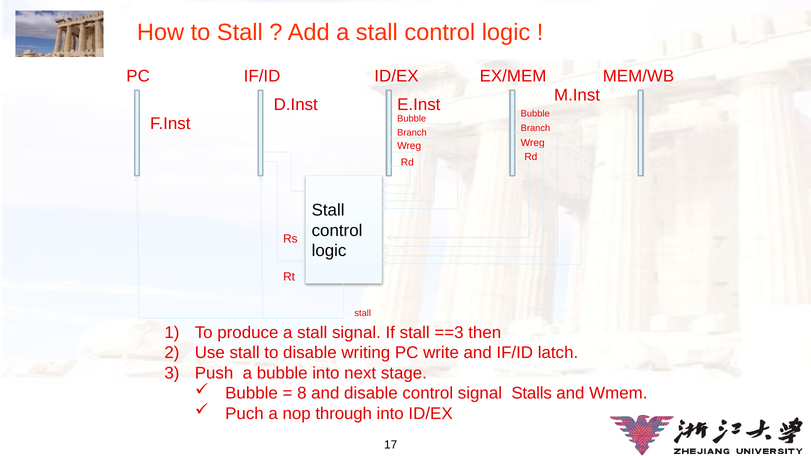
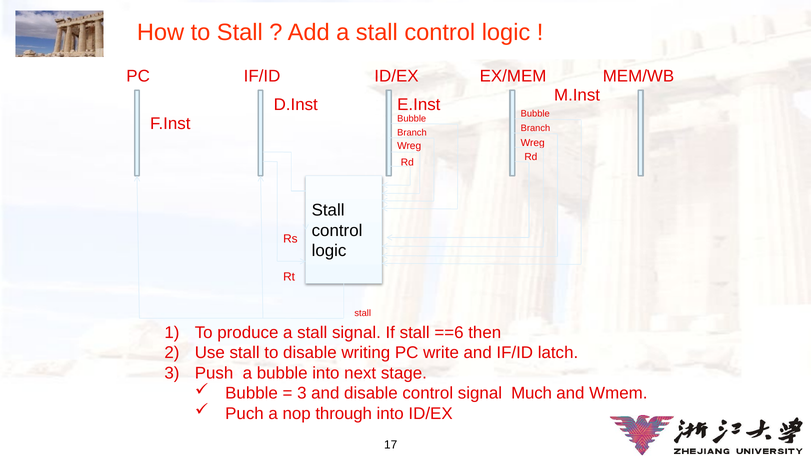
==3: ==3 -> ==6 (449, 333)
8: 8 -> 3 (302, 394)
Stalls: Stalls -> Much (532, 394)
